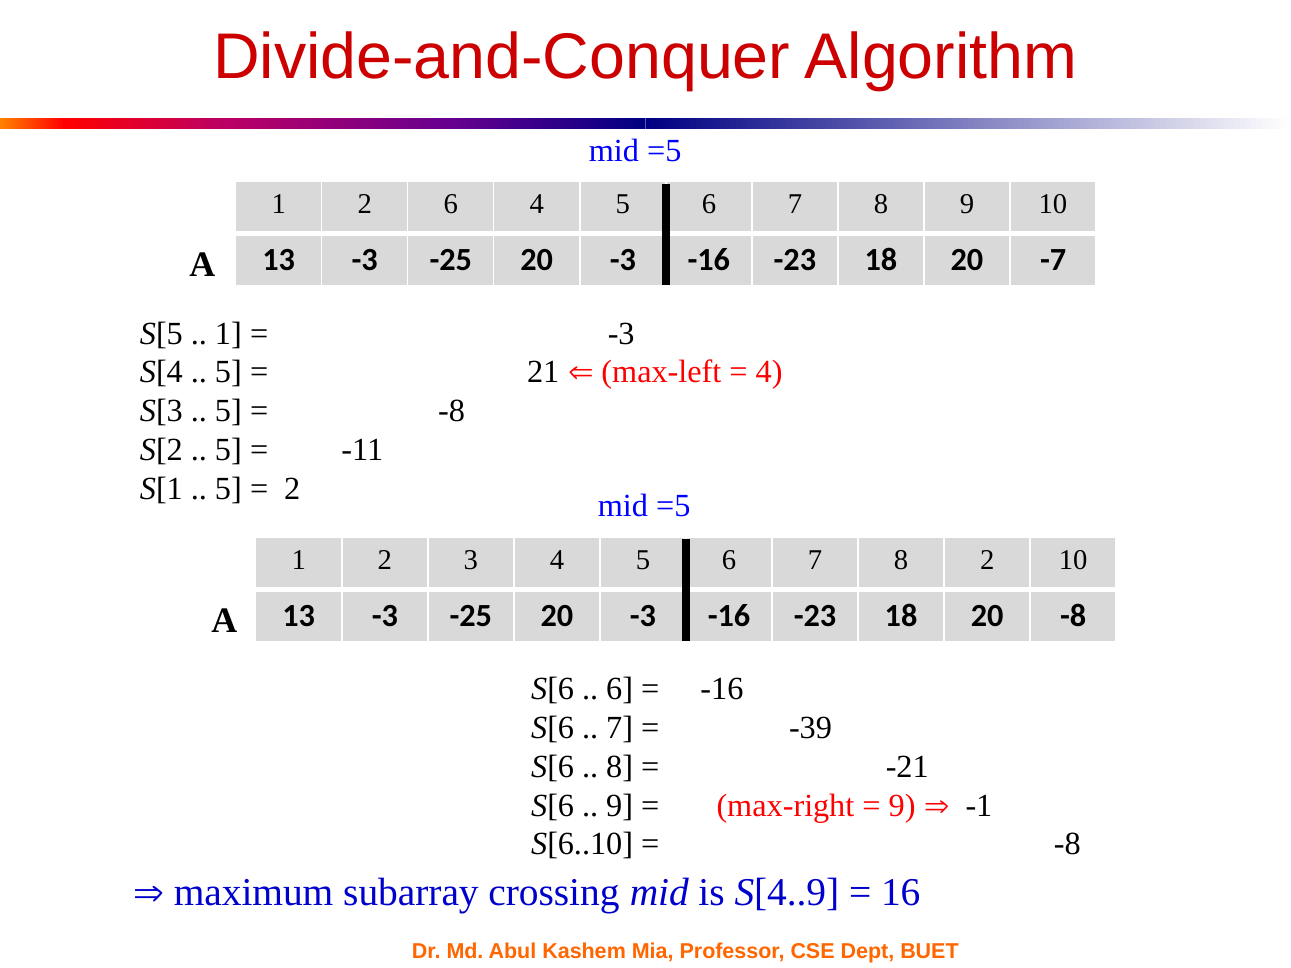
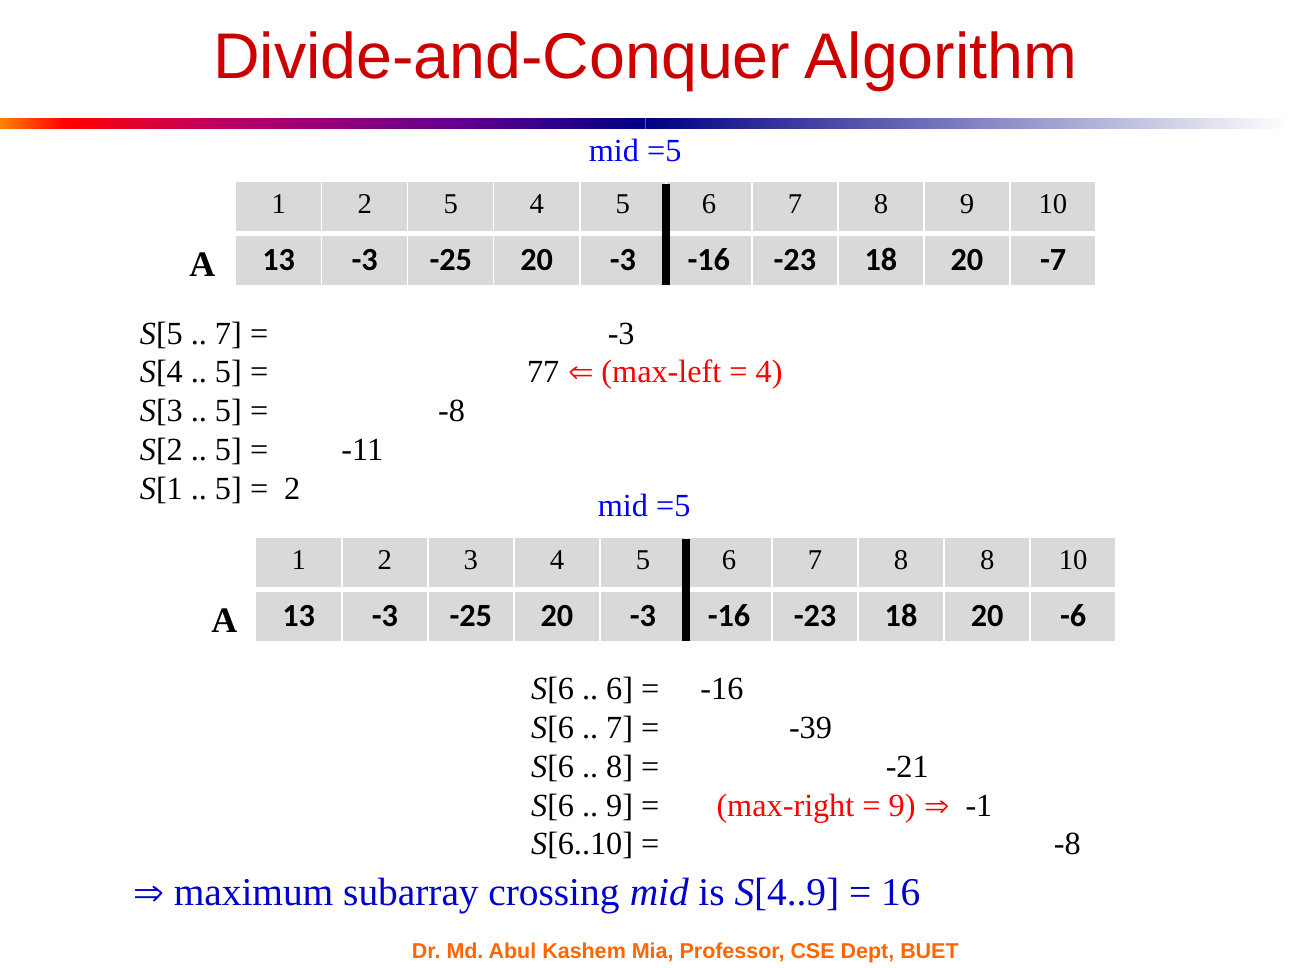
2 6: 6 -> 5 (451, 204)
1: 1 -> 7 (228, 334)
21: 21 -> 77 (543, 372)
8 2: 2 -> 8 (987, 560)
20 -8: -8 -> -6 (1073, 616)
